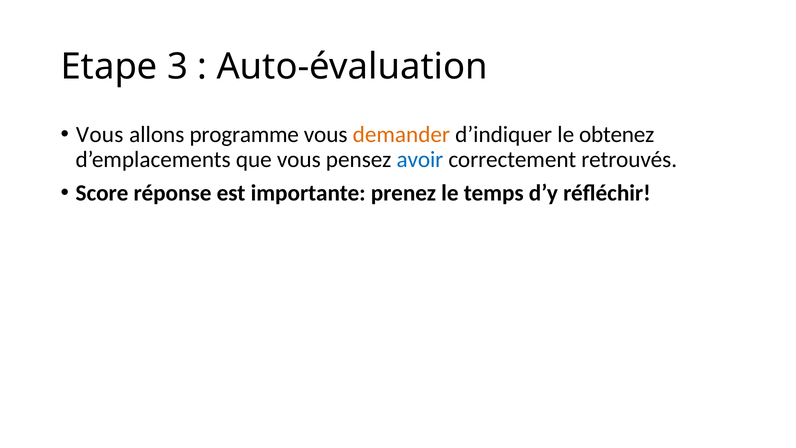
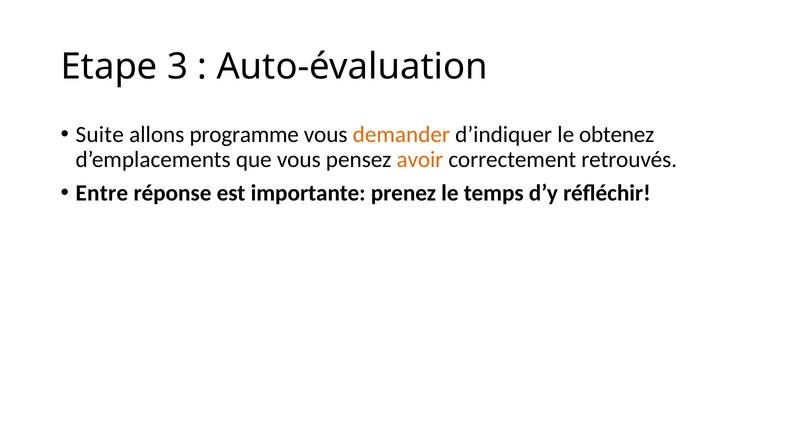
Vous: Vous -> Suite (100, 135)
avoir colour: blue -> orange (420, 160)
Score: Score -> Entre (102, 193)
